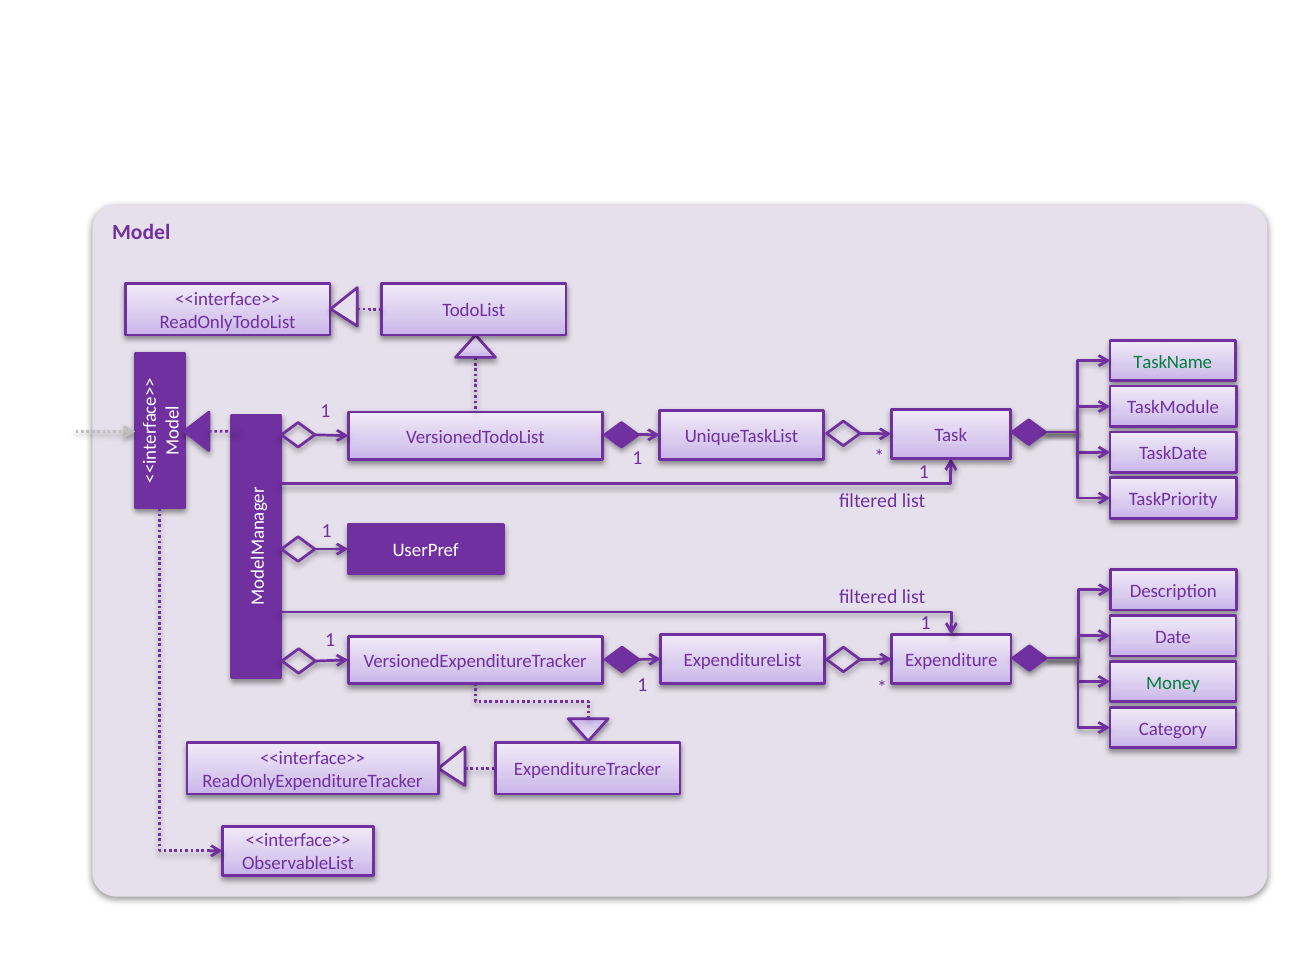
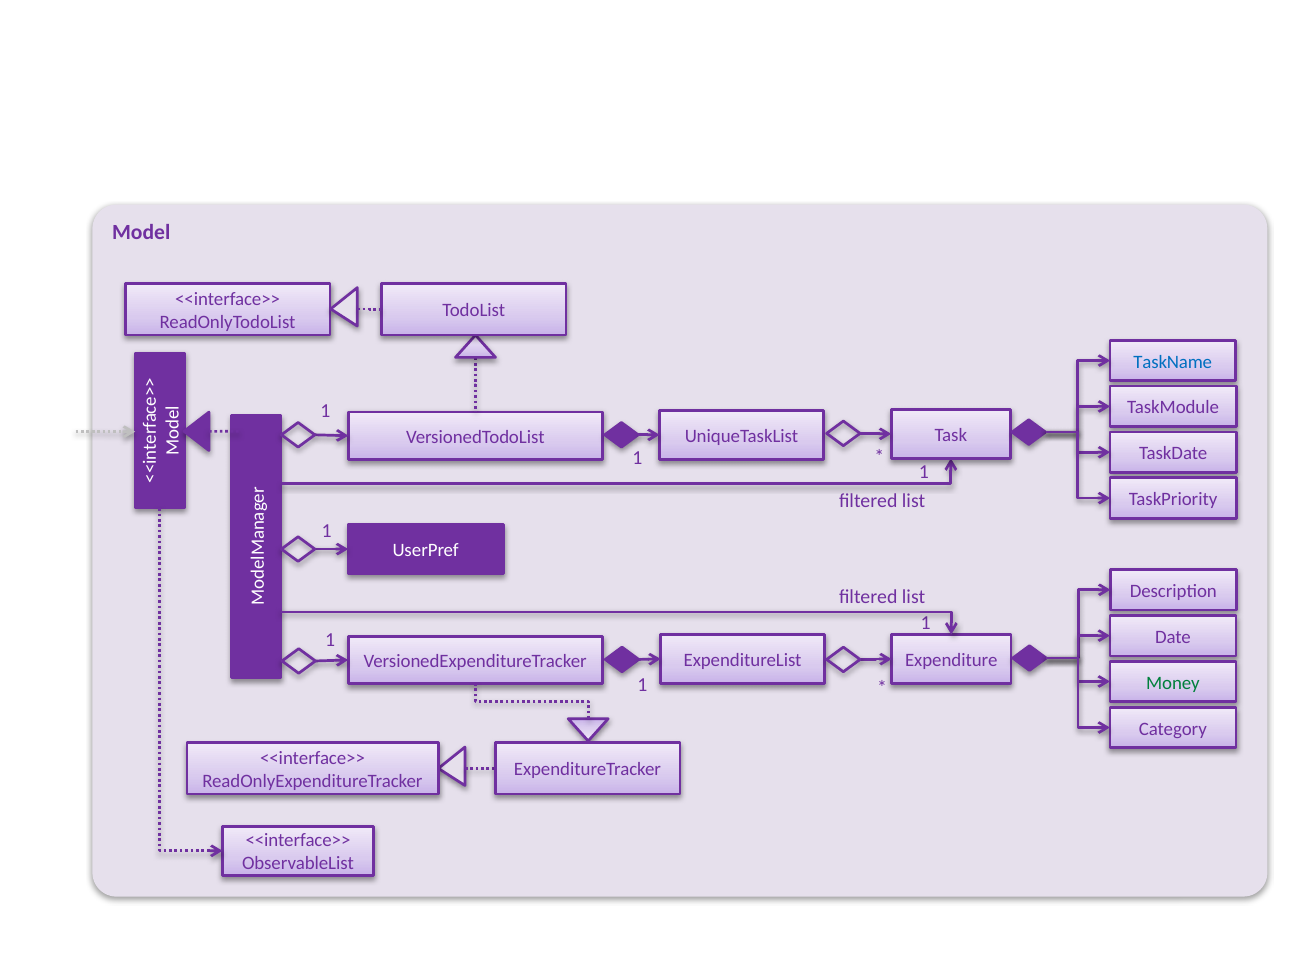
TaskName colour: green -> blue (1173, 362)
